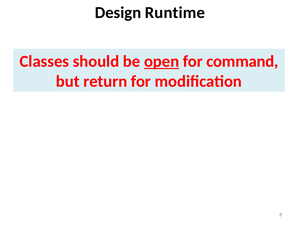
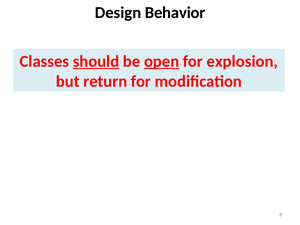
Runtime: Runtime -> Behavior (175, 13)
should underline: none -> present (96, 61)
command: command -> explosion (242, 61)
